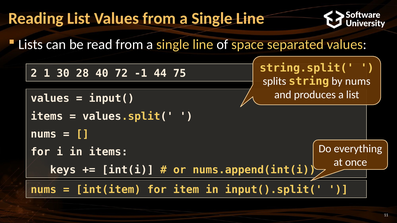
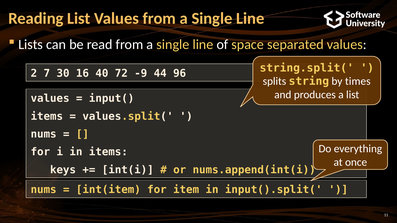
1: 1 -> 7 (47, 73)
28: 28 -> 16 (82, 73)
-1: -1 -> -9 (141, 73)
75: 75 -> 96 (180, 73)
by nums: nums -> times (358, 81)
